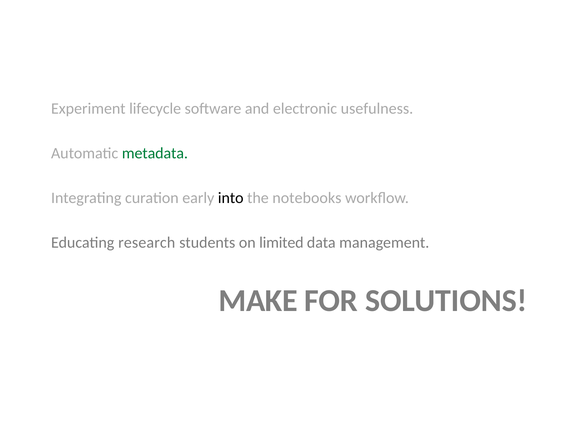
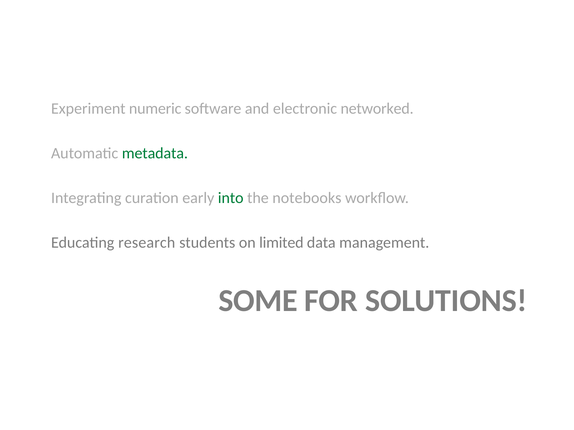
lifecycle: lifecycle -> numeric (155, 109)
usefulness: usefulness -> networked (377, 109)
into colour: black -> green (231, 198)
MAKE: MAKE -> SOME (258, 301)
